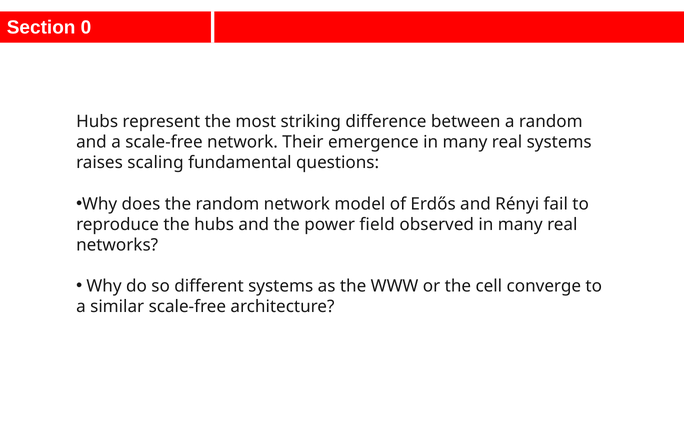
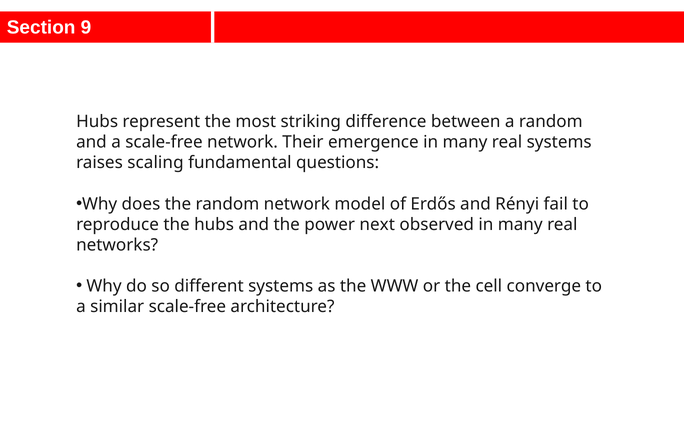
0: 0 -> 9 (86, 28)
field: field -> next (377, 224)
